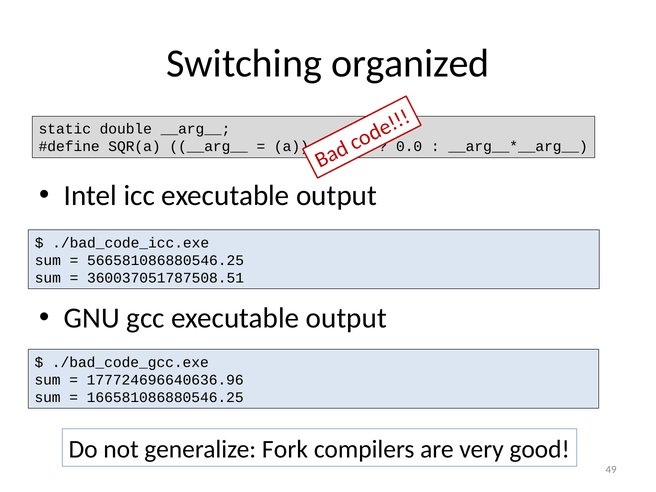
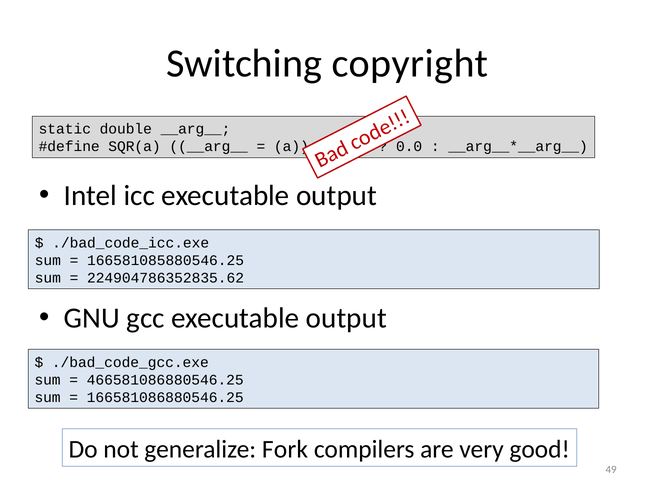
organized: organized -> copyright (410, 64)
566581086880546.25: 566581086880546.25 -> 166581085880546.25 (166, 260)
360037051787508.51: 360037051787508.51 -> 224904786352835.62 (166, 278)
177724696640636.96: 177724696640636.96 -> 466581086880546.25 (165, 380)
